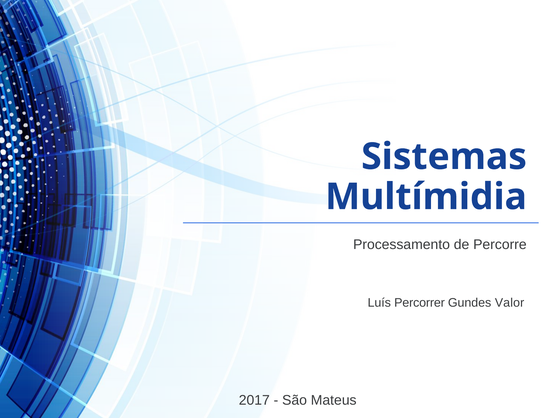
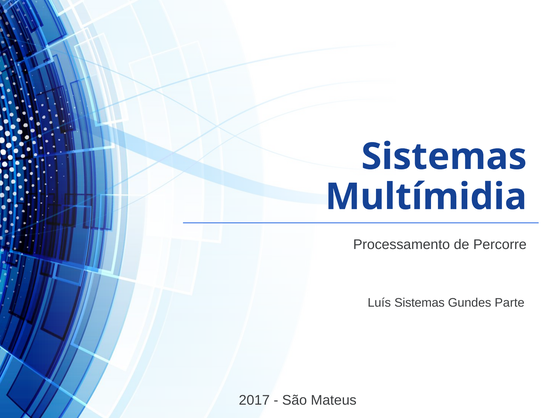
Luís Percorrer: Percorrer -> Sistemas (420, 303)
Valor: Valor -> Parte (510, 303)
